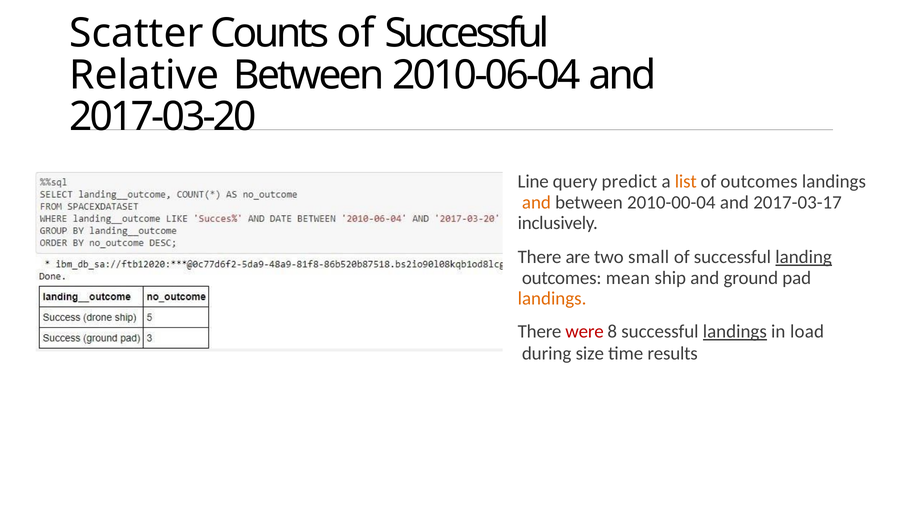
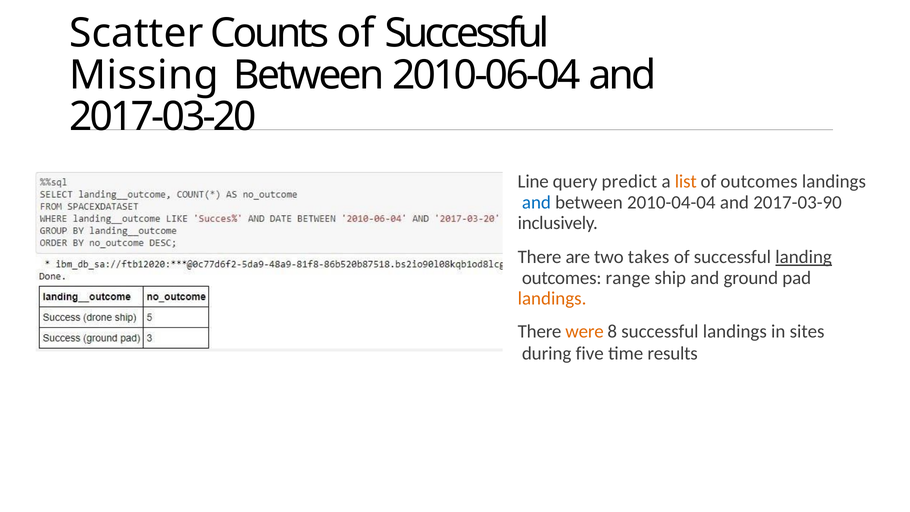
Relative: Relative -> Missing (144, 75)
and colour: orange -> blue (536, 202)
2010-00-04: 2010-00-04 -> 2010-04-04 (671, 202)
2017-03-17: 2017-03-17 -> 2017-03-90 (798, 202)
small: small -> takes (649, 257)
mean: mean -> range (628, 278)
were colour: red -> orange (585, 332)
landings underline: present -> none (735, 332)
load: load -> sites (807, 332)
size: size -> five (590, 353)
